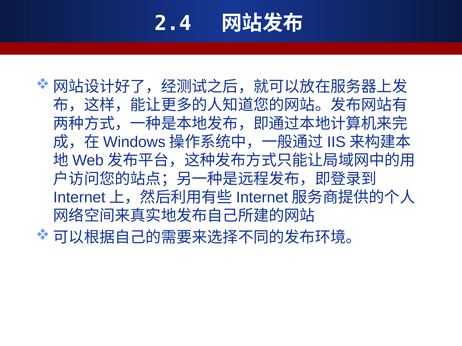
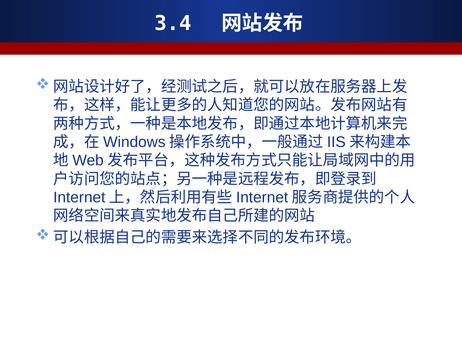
2.4: 2.4 -> 3.4 (173, 23)
